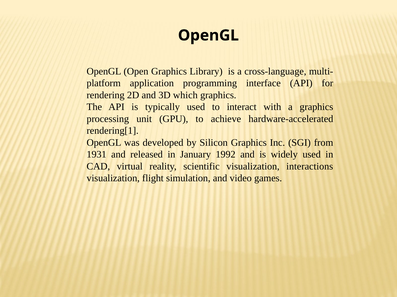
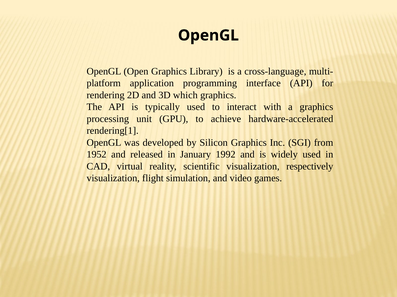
1931: 1931 -> 1952 (97, 155)
interactions: interactions -> respectively (310, 167)
